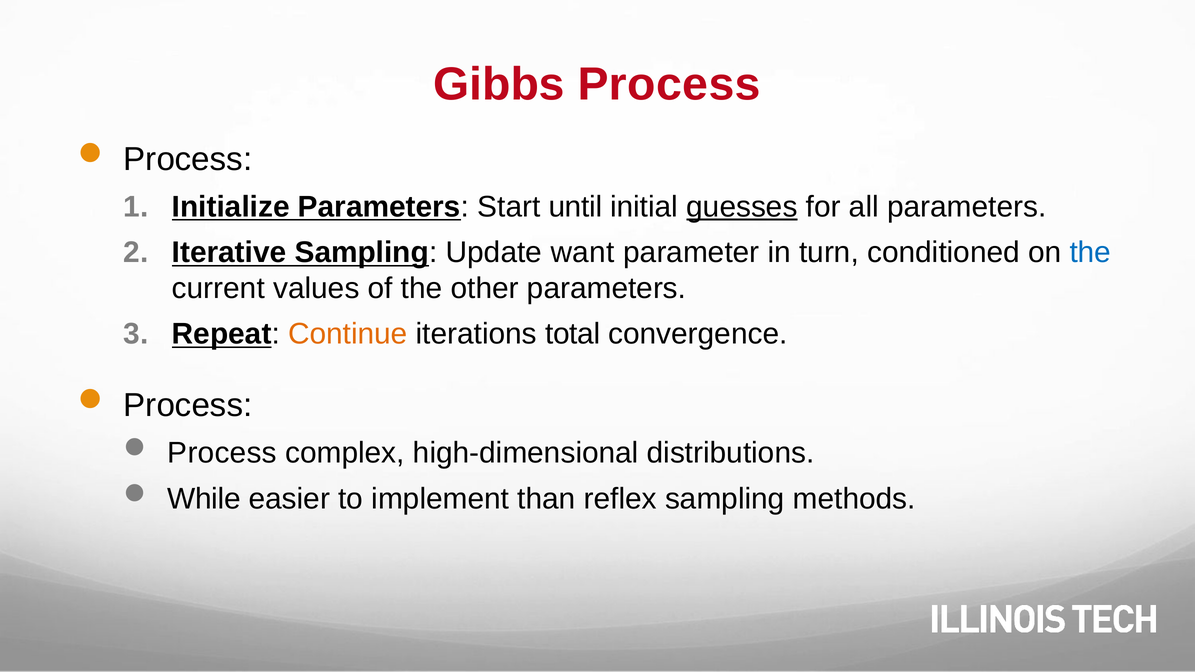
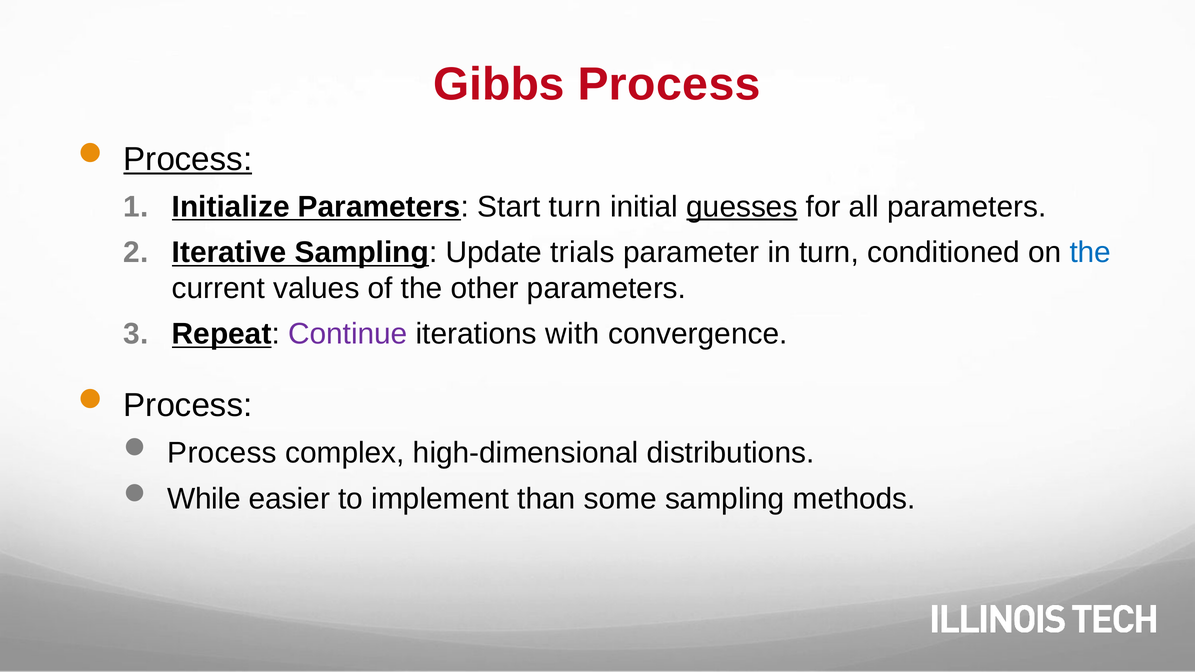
Process underline: none -> present (188, 159)
Start until: until -> turn (575, 207)
want: want -> trials (583, 253)
Continue colour: orange -> purple (348, 334)
total: total -> with (572, 334)
reflex: reflex -> some (620, 499)
